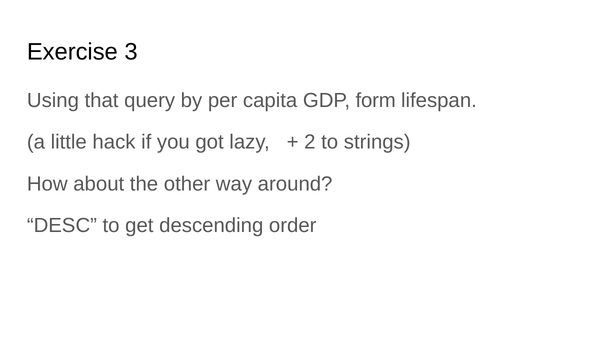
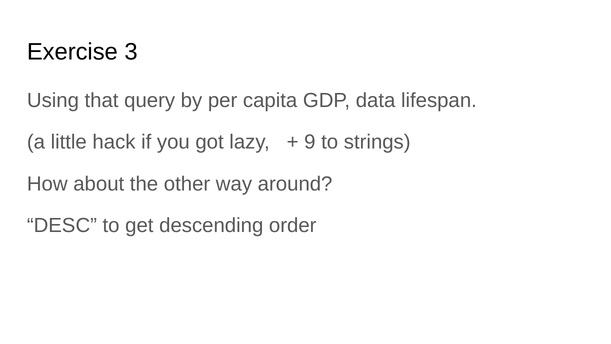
form: form -> data (376, 100)
2: 2 -> 9 (310, 142)
